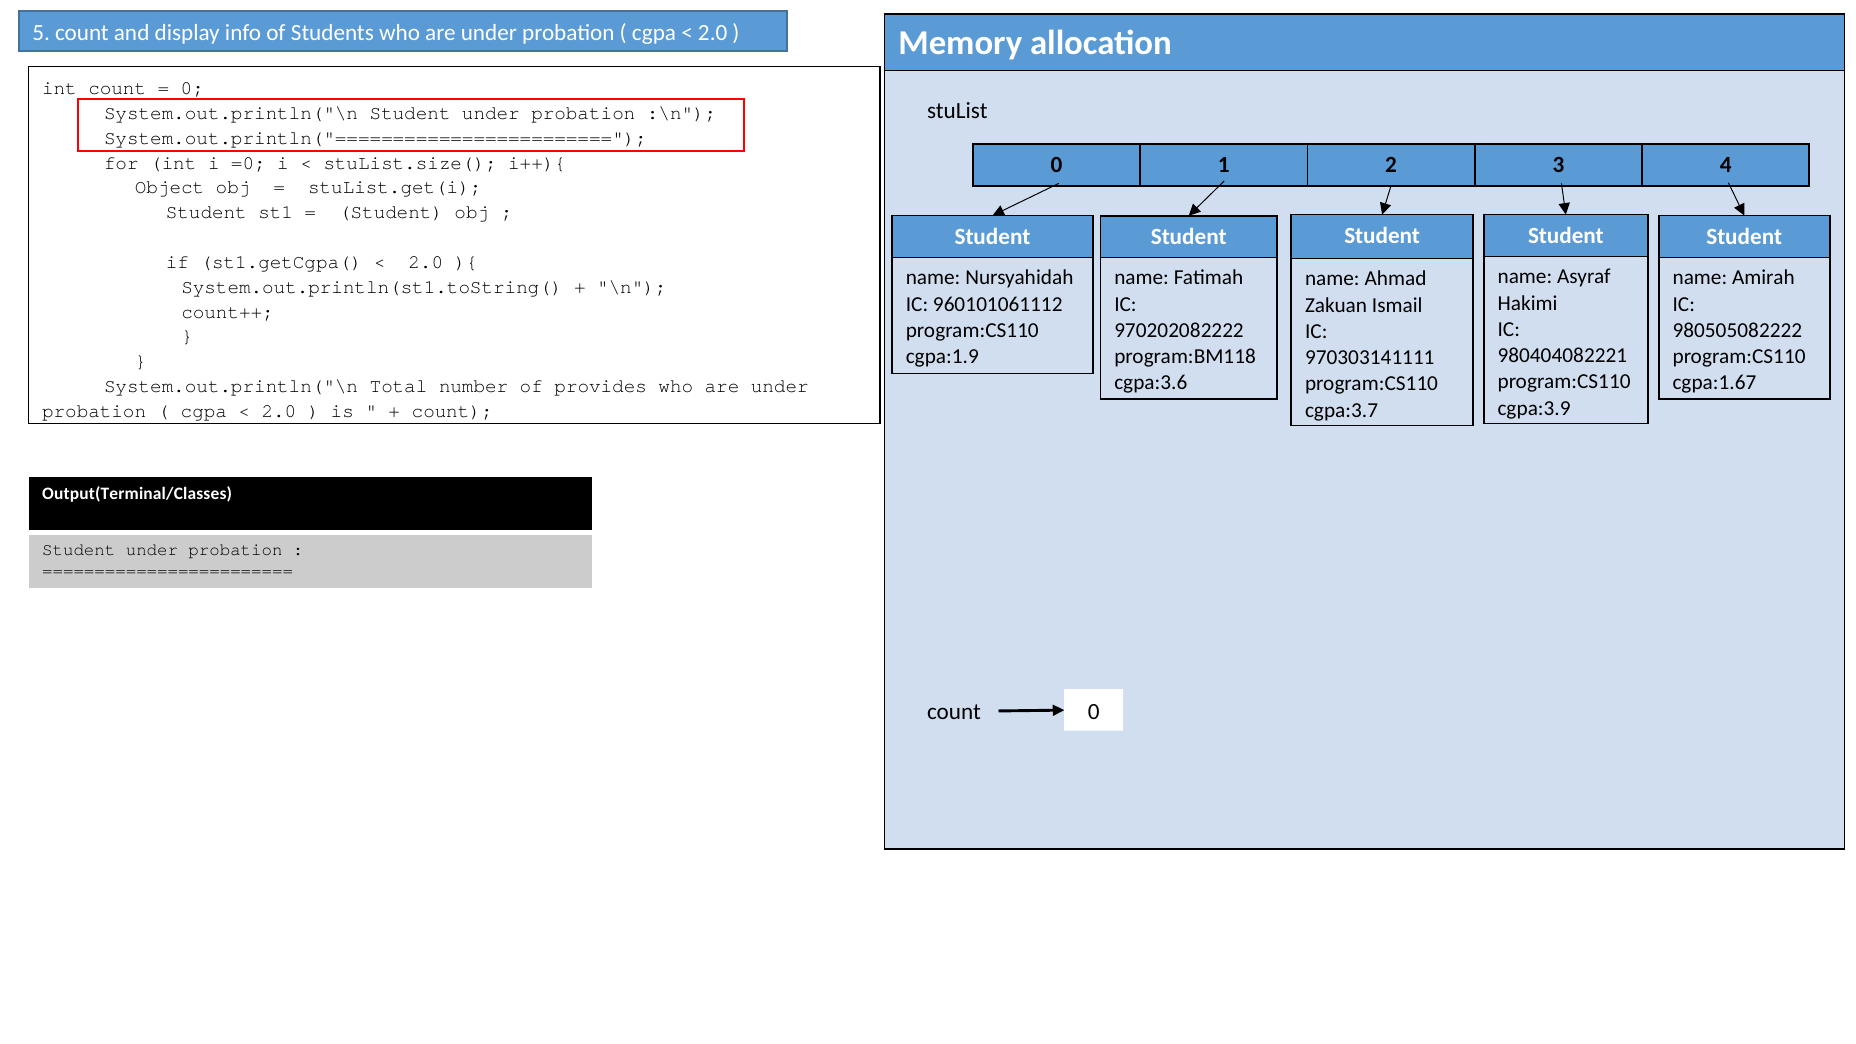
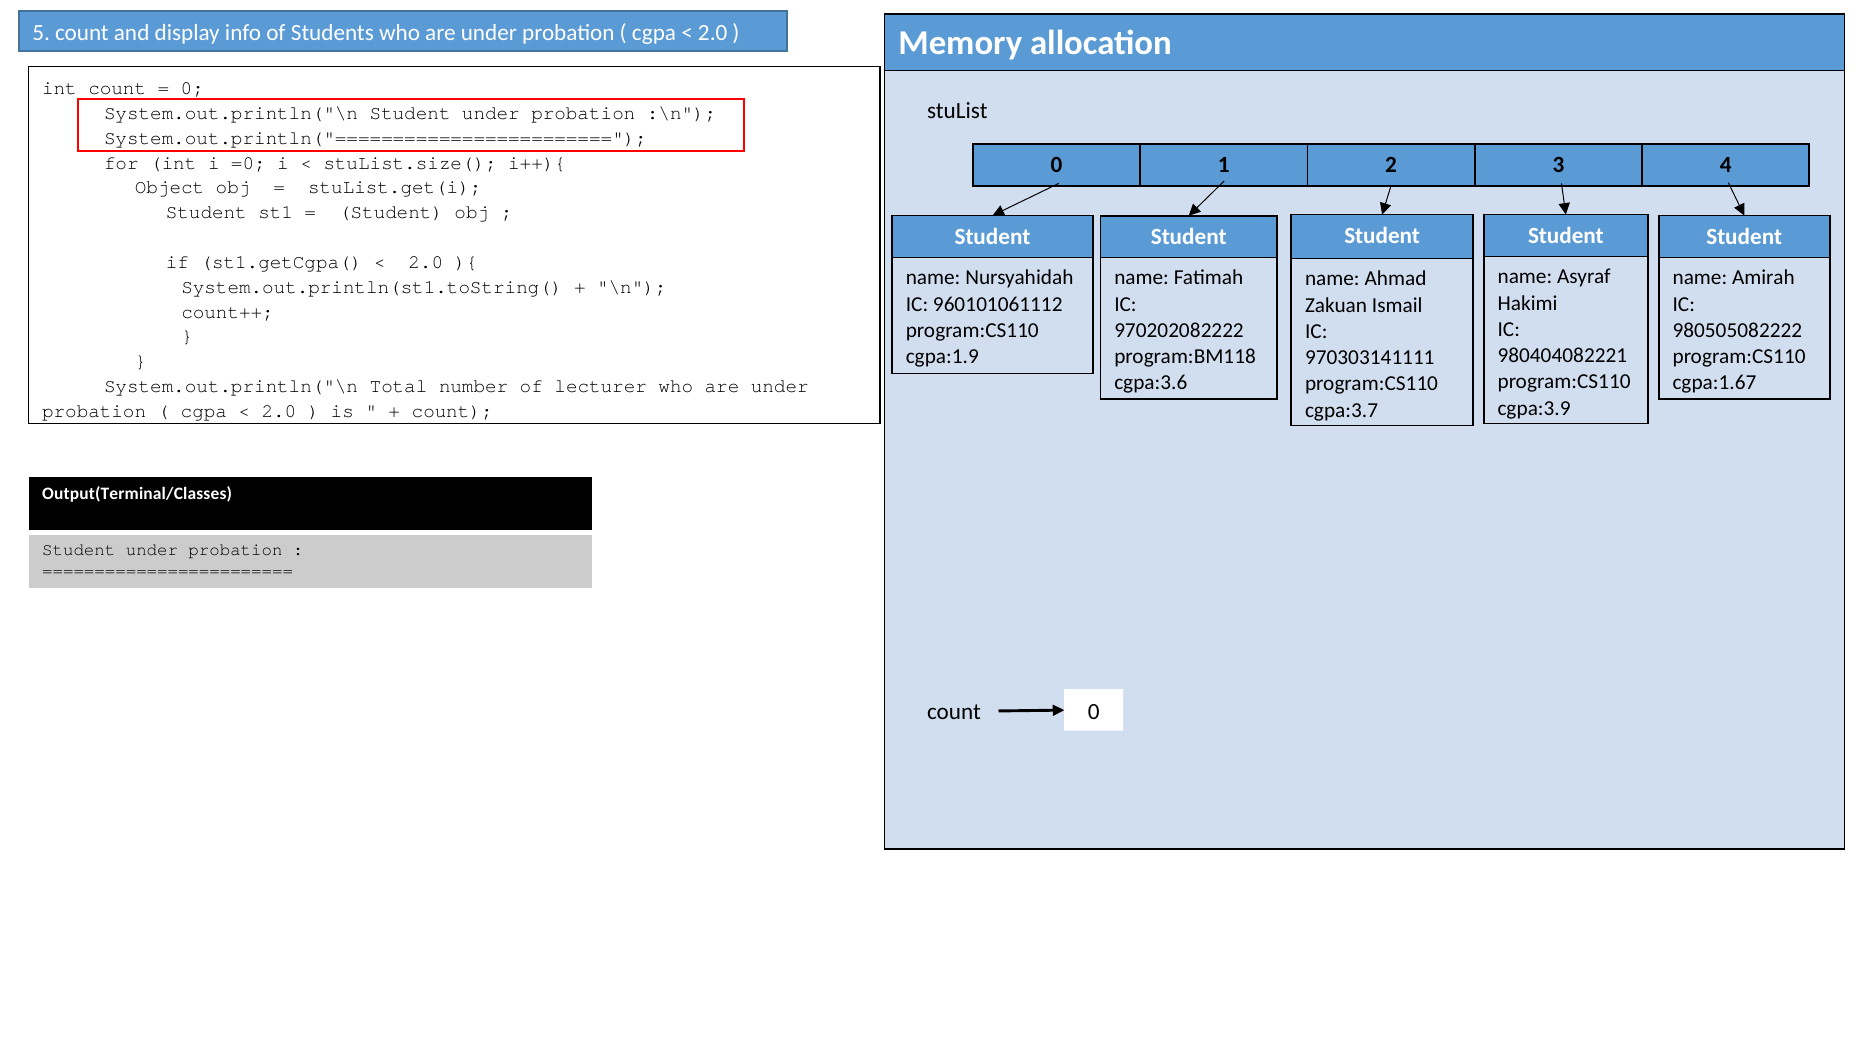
provides: provides -> lecturer (601, 386)
